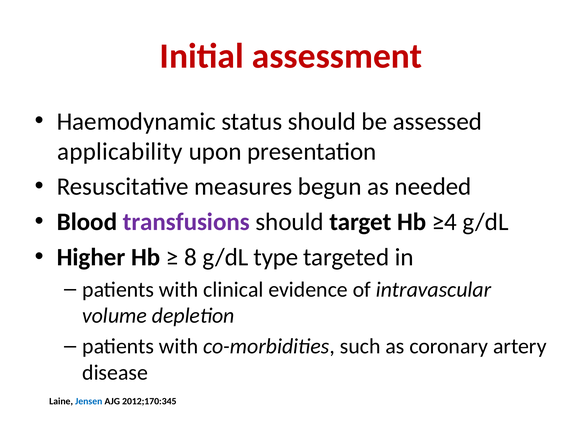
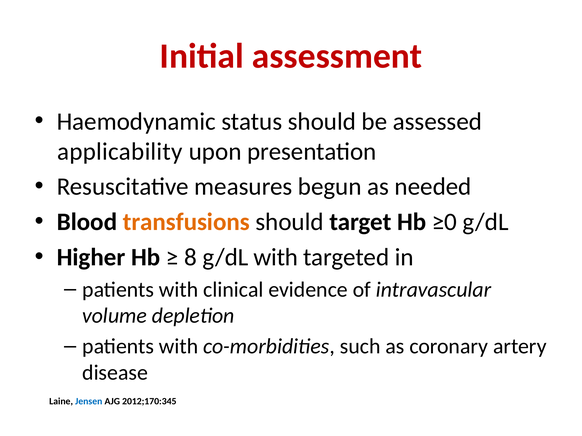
transfusions colour: purple -> orange (186, 222)
≥4: ≥4 -> ≥0 (444, 222)
g/dL type: type -> with (276, 257)
